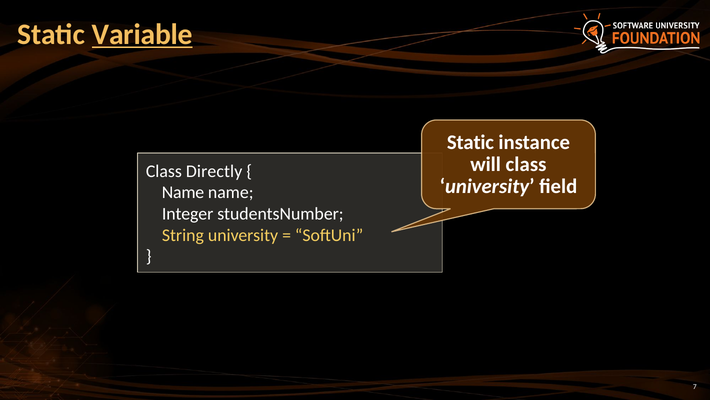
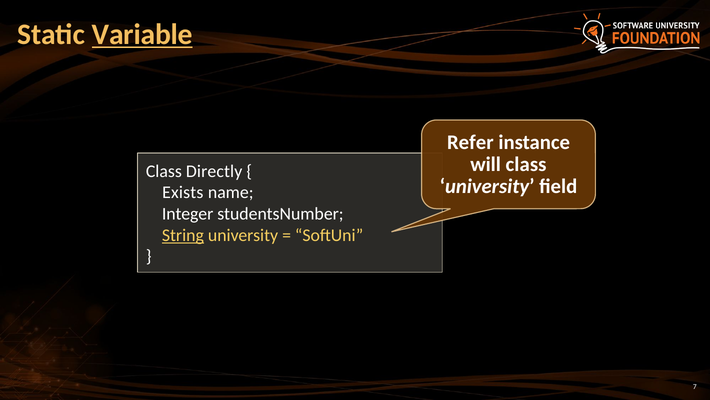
Static: Static -> Refer (470, 142)
Name: Name -> Exists (183, 192)
String underline: none -> present (183, 235)
